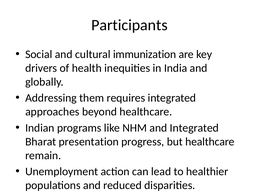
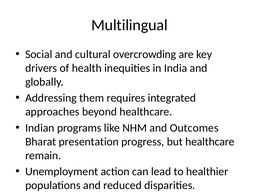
Participants: Participants -> Multilingual (129, 25)
immunization: immunization -> overcrowding (145, 54)
and Integrated: Integrated -> Outcomes (194, 128)
